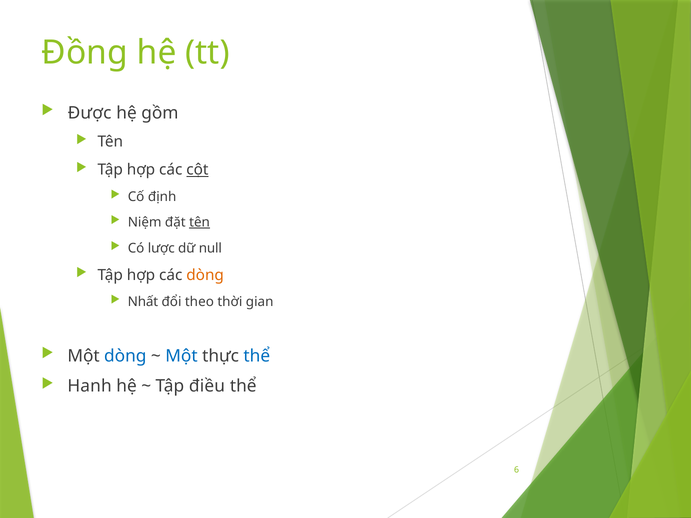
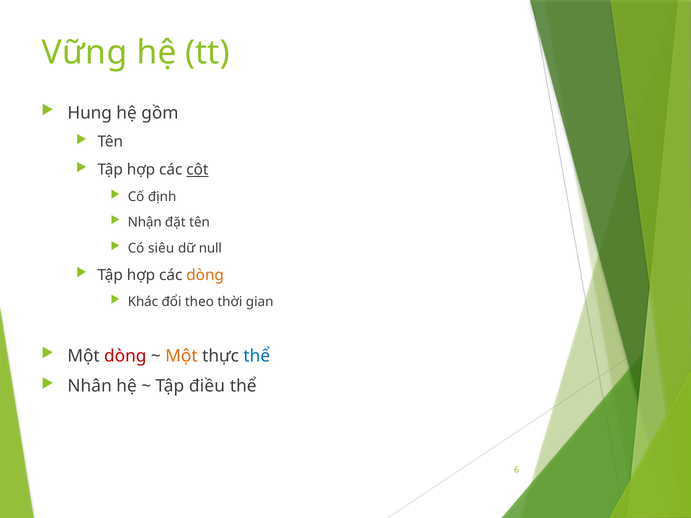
Đồng: Đồng -> Vững (85, 53)
Được: Được -> Hung (90, 113)
Niệm: Niệm -> Nhận (145, 222)
tên underline: present -> none (200, 222)
lược: lược -> siêu (161, 248)
Nhất: Nhất -> Khác (143, 302)
dòng colour: blue -> red (125, 356)
Một colour: blue -> orange (182, 356)
Hanh: Hanh -> Nhân (90, 386)
